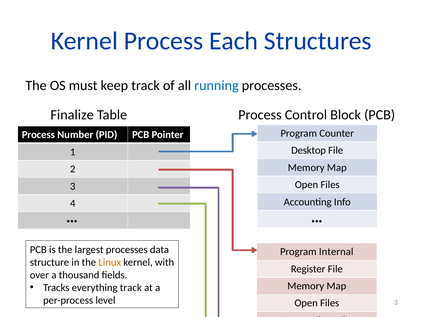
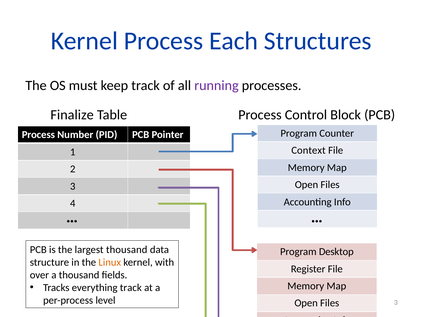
running colour: blue -> purple (216, 86)
Desktop: Desktop -> Context (308, 151)
largest processes: processes -> thousand (127, 250)
Internal: Internal -> Desktop (336, 252)
